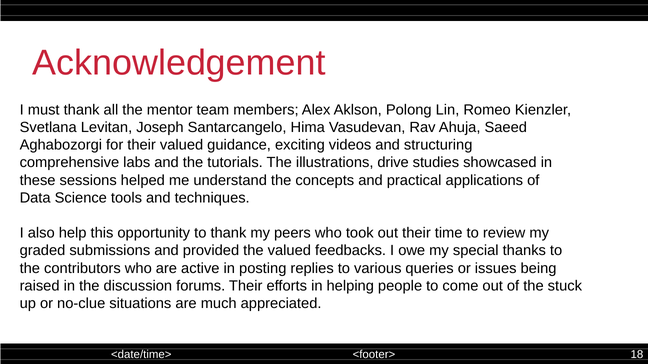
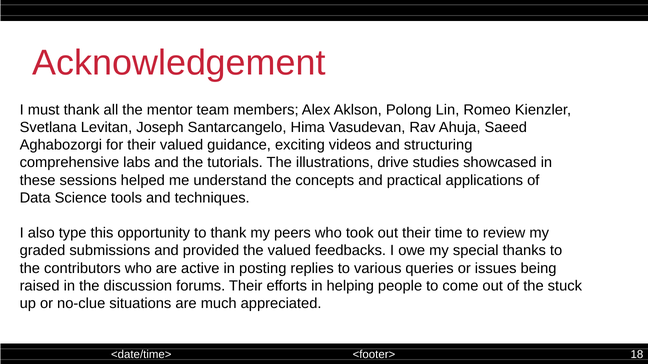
help: help -> type (73, 233)
